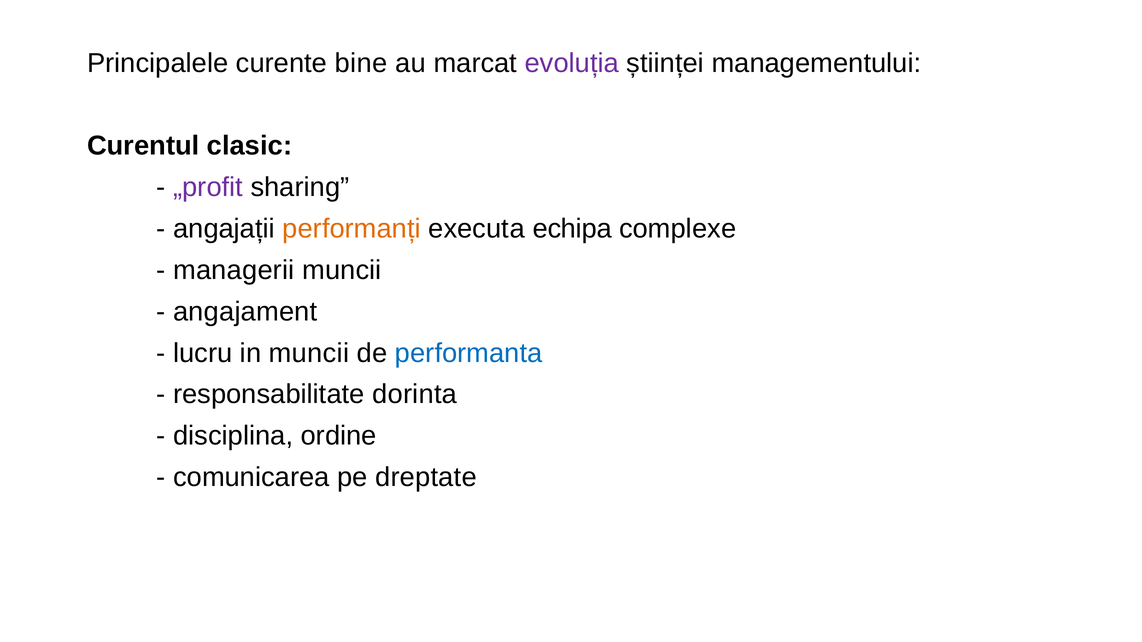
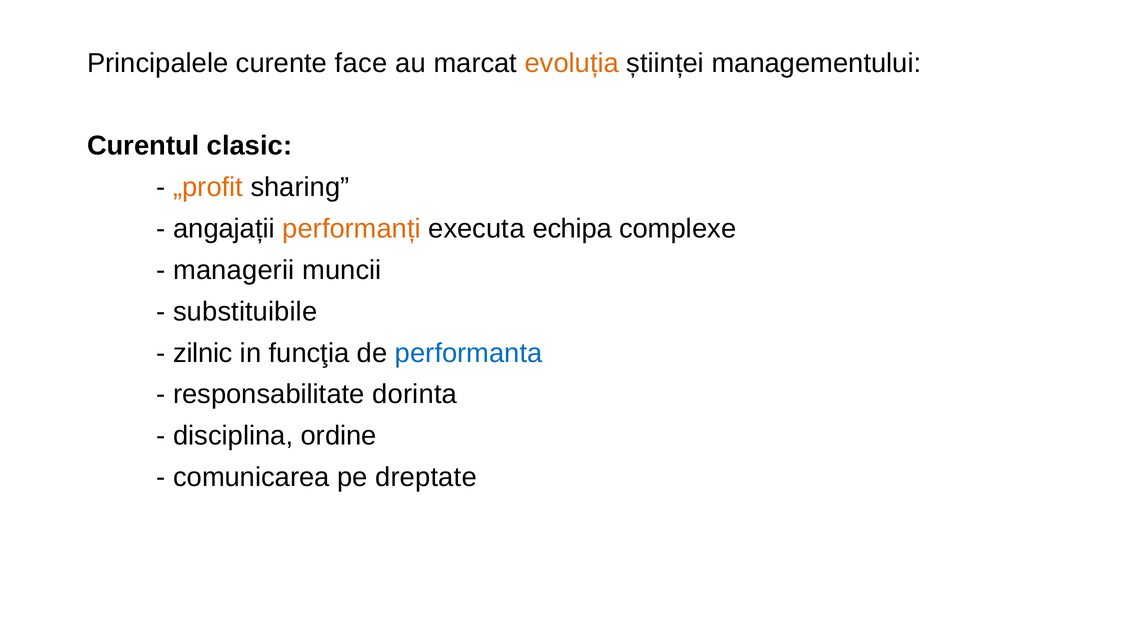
bine: bine -> face (361, 63)
evoluția colour: purple -> orange (572, 63)
„profit colour: purple -> orange (208, 187)
angajament: angajament -> substituibile (245, 312)
lucru: lucru -> zilnic (203, 353)
in muncii: muncii -> funcţia (309, 353)
